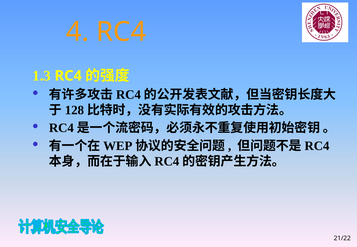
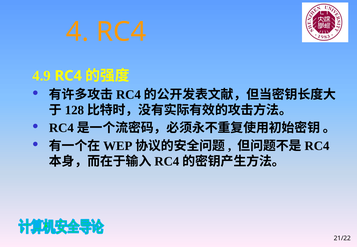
1.3: 1.3 -> 4.9 (42, 76)
